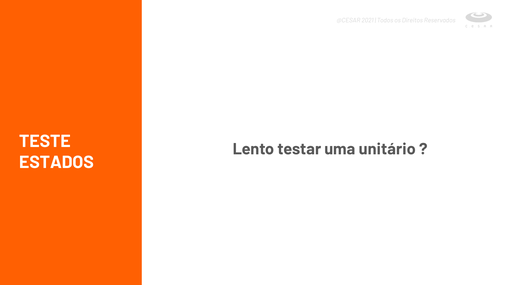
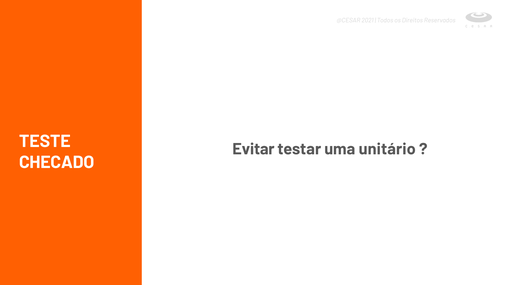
Lento: Lento -> Evitar (254, 149)
ESTADOS: ESTADOS -> CHECADO (57, 162)
